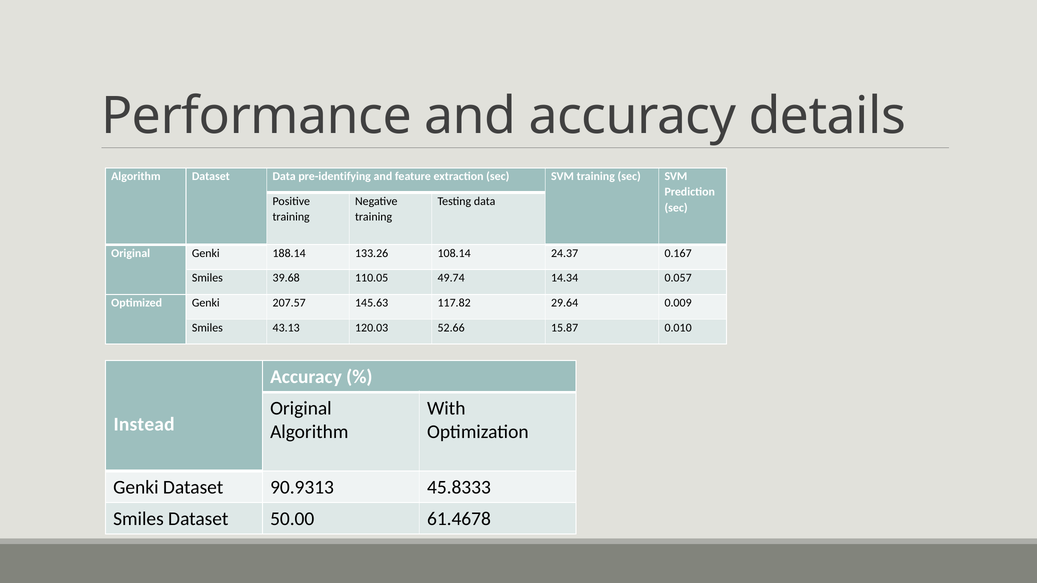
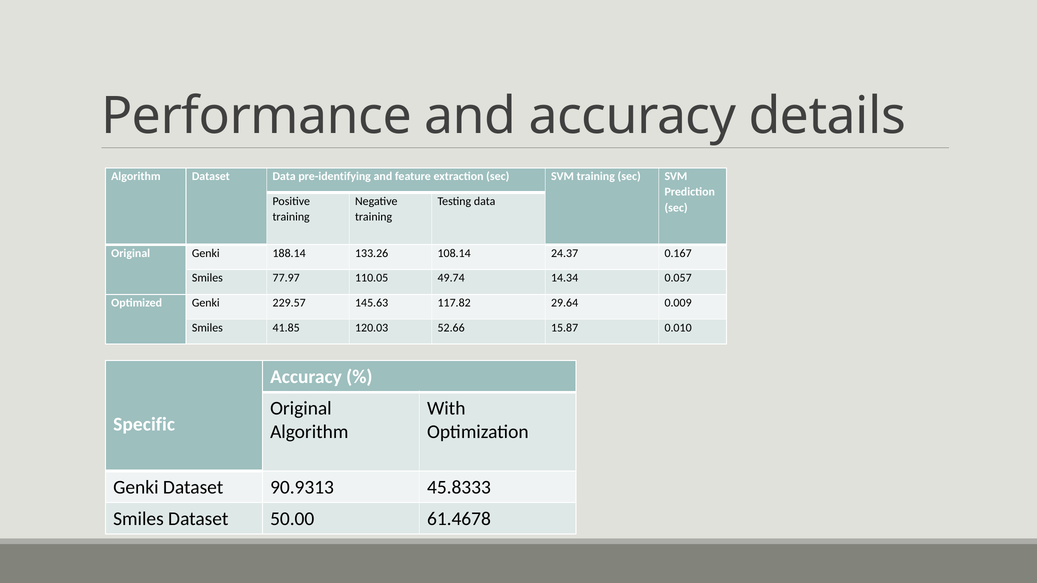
39.68: 39.68 -> 77.97 (286, 278)
207.57: 207.57 -> 229.57 (289, 303)
43.13: 43.13 -> 41.85 (286, 328)
Instead: Instead -> Specific (144, 424)
